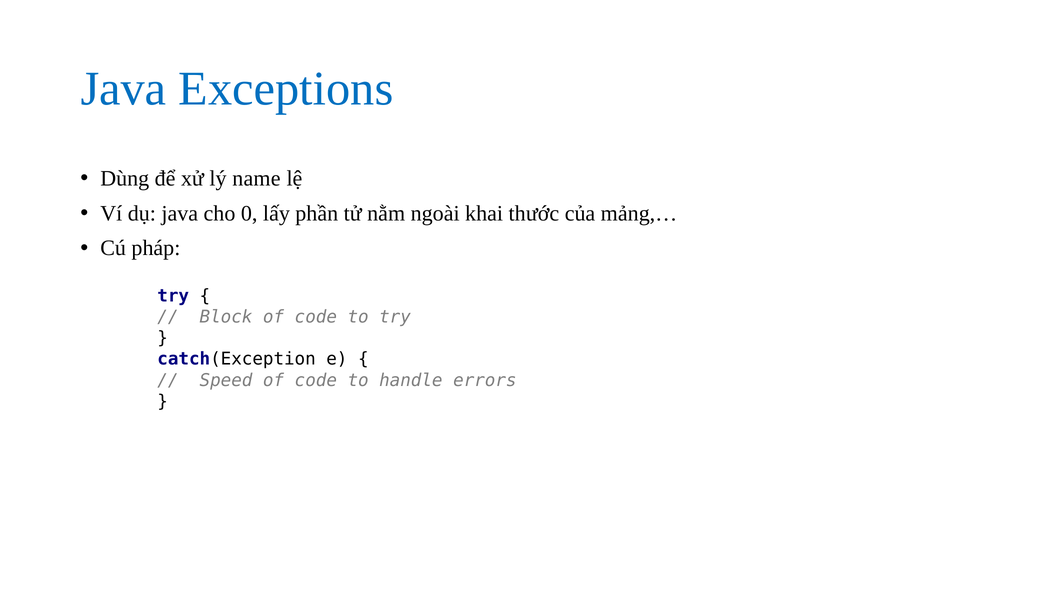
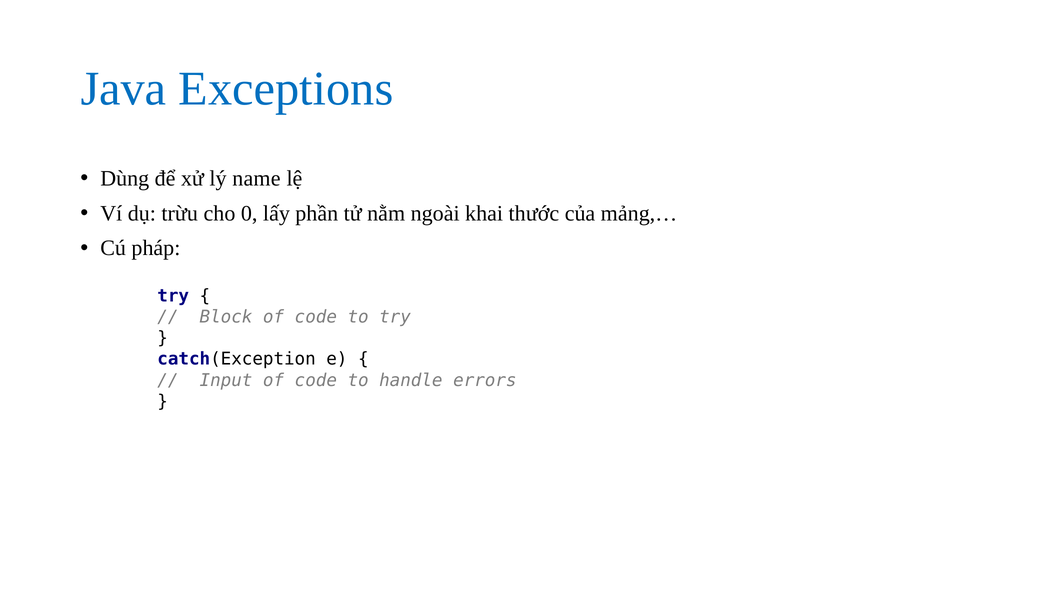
dụ java: java -> trừu (180, 213)
Speed: Speed -> Input (226, 380)
